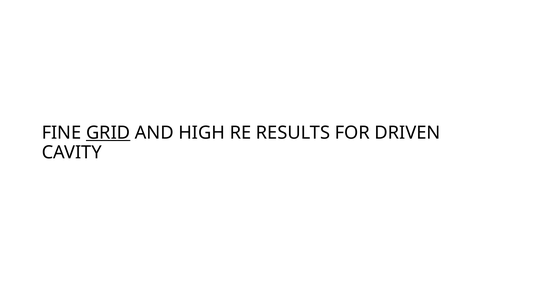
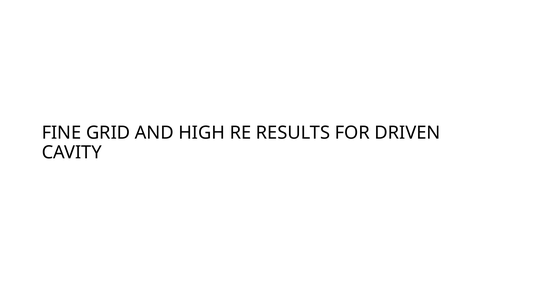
GRID underline: present -> none (108, 133)
